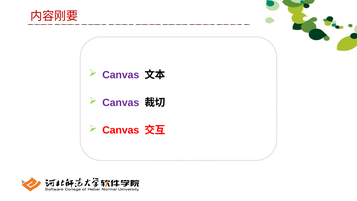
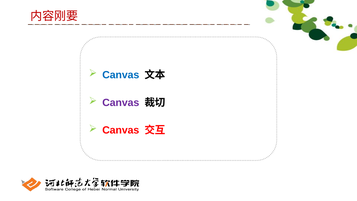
Canvas colour: purple -> blue (121, 75)
